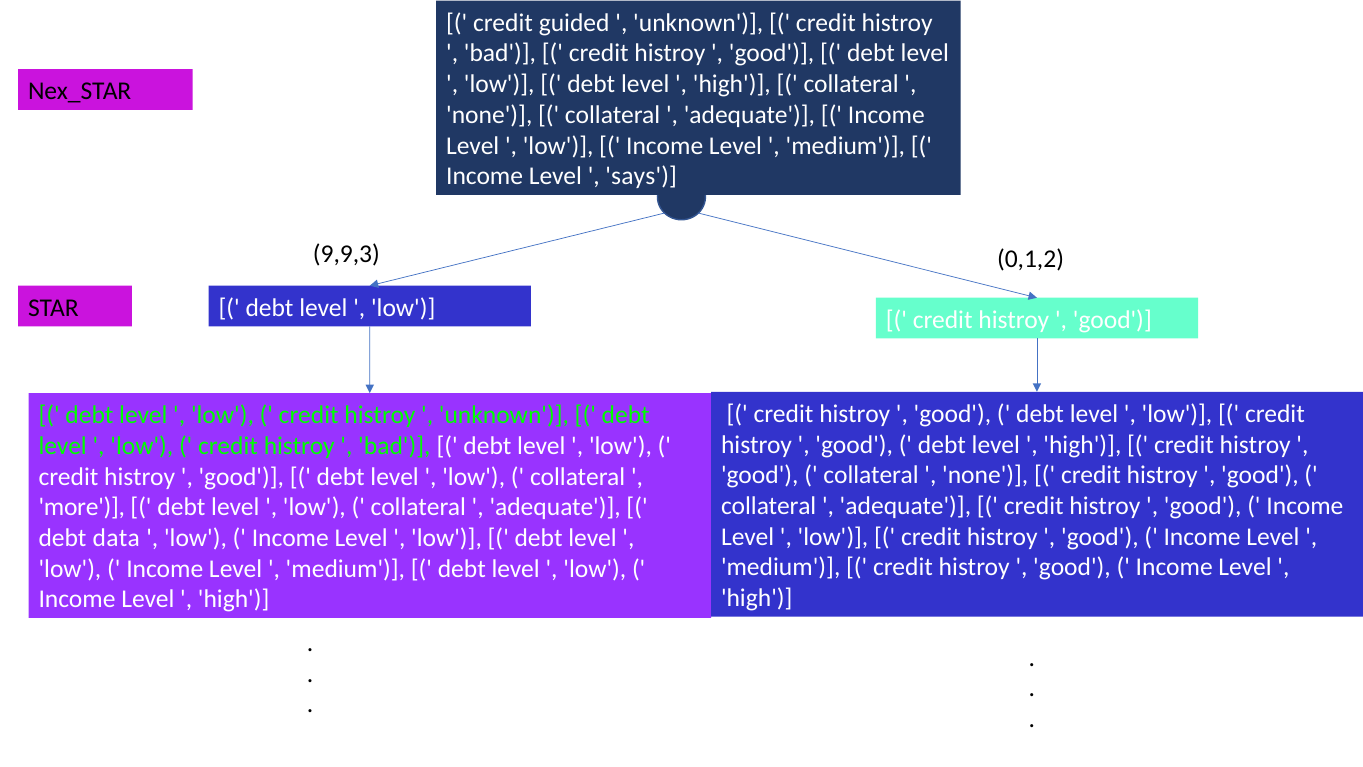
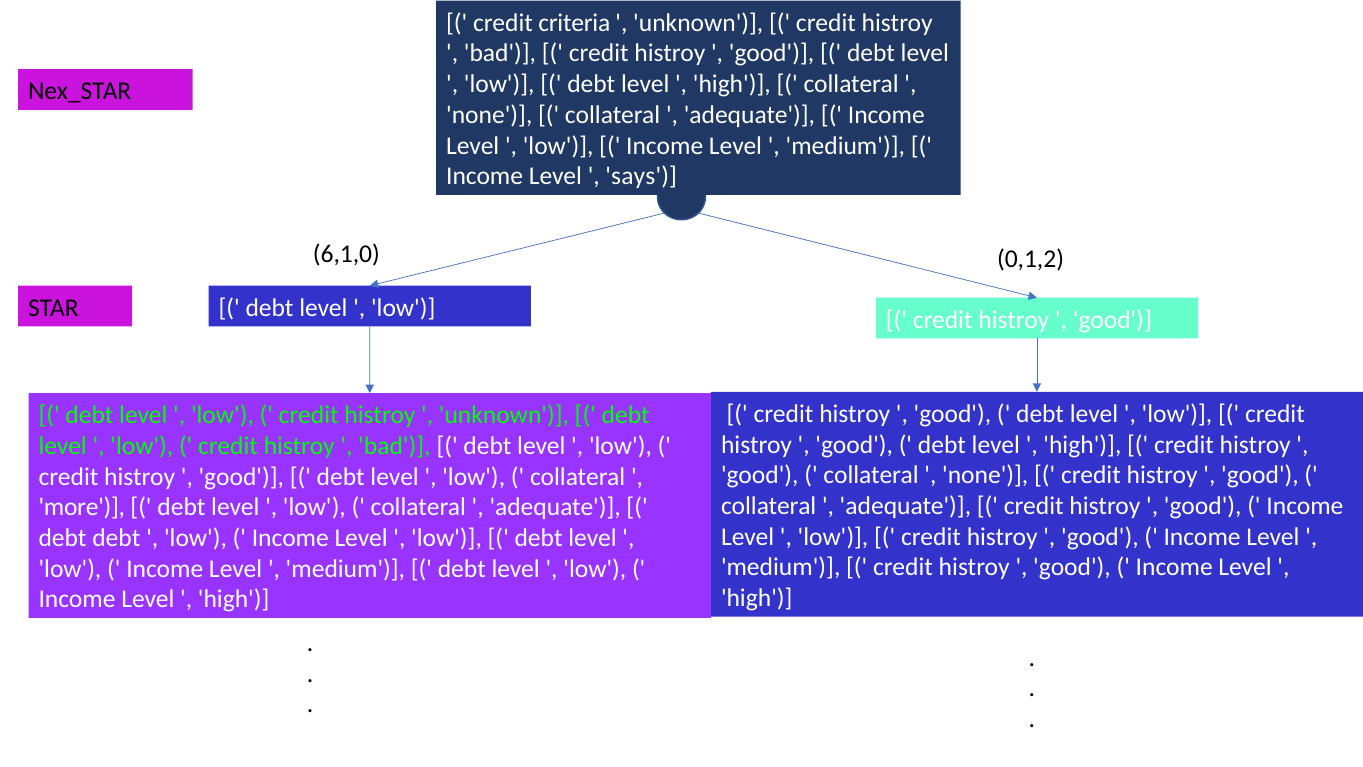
guided: guided -> criteria (574, 23)
9,9,3: 9,9,3 -> 6,1,0 (346, 254)
debt data: data -> debt (116, 538)
